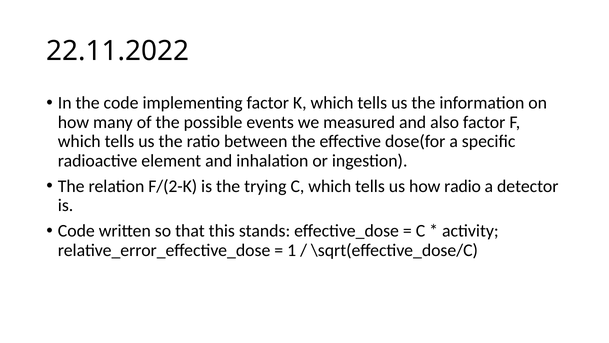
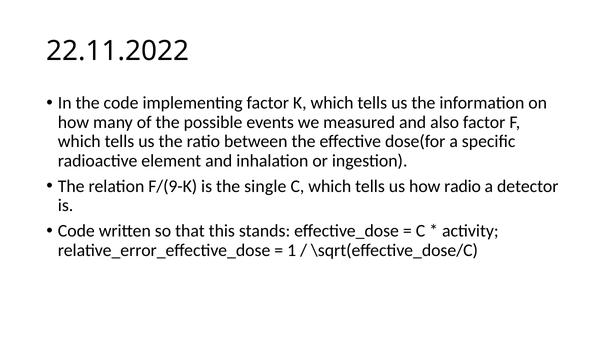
F/(2-K: F/(2-K -> F/(9-K (173, 186)
trying: trying -> single (265, 186)
